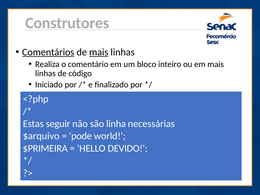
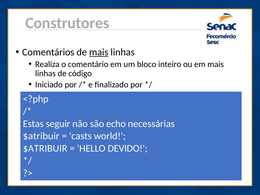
Comentários underline: present -> none (48, 52)
linha: linha -> echo (116, 124)
$arquivo: $arquivo -> $atribuir (41, 136)
pode: pode -> casts (80, 136)
$PRIMEIRA: $PRIMEIRA -> $ATRIBUIR (45, 148)
